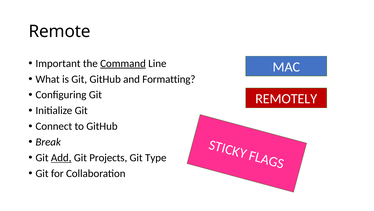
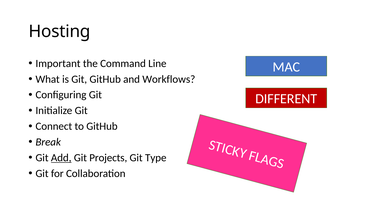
Remote: Remote -> Hosting (60, 31)
Command underline: present -> none (123, 63)
Formatting: Formatting -> Workflows (169, 79)
REMOTELY: REMOTELY -> DIFFERENT (286, 99)
